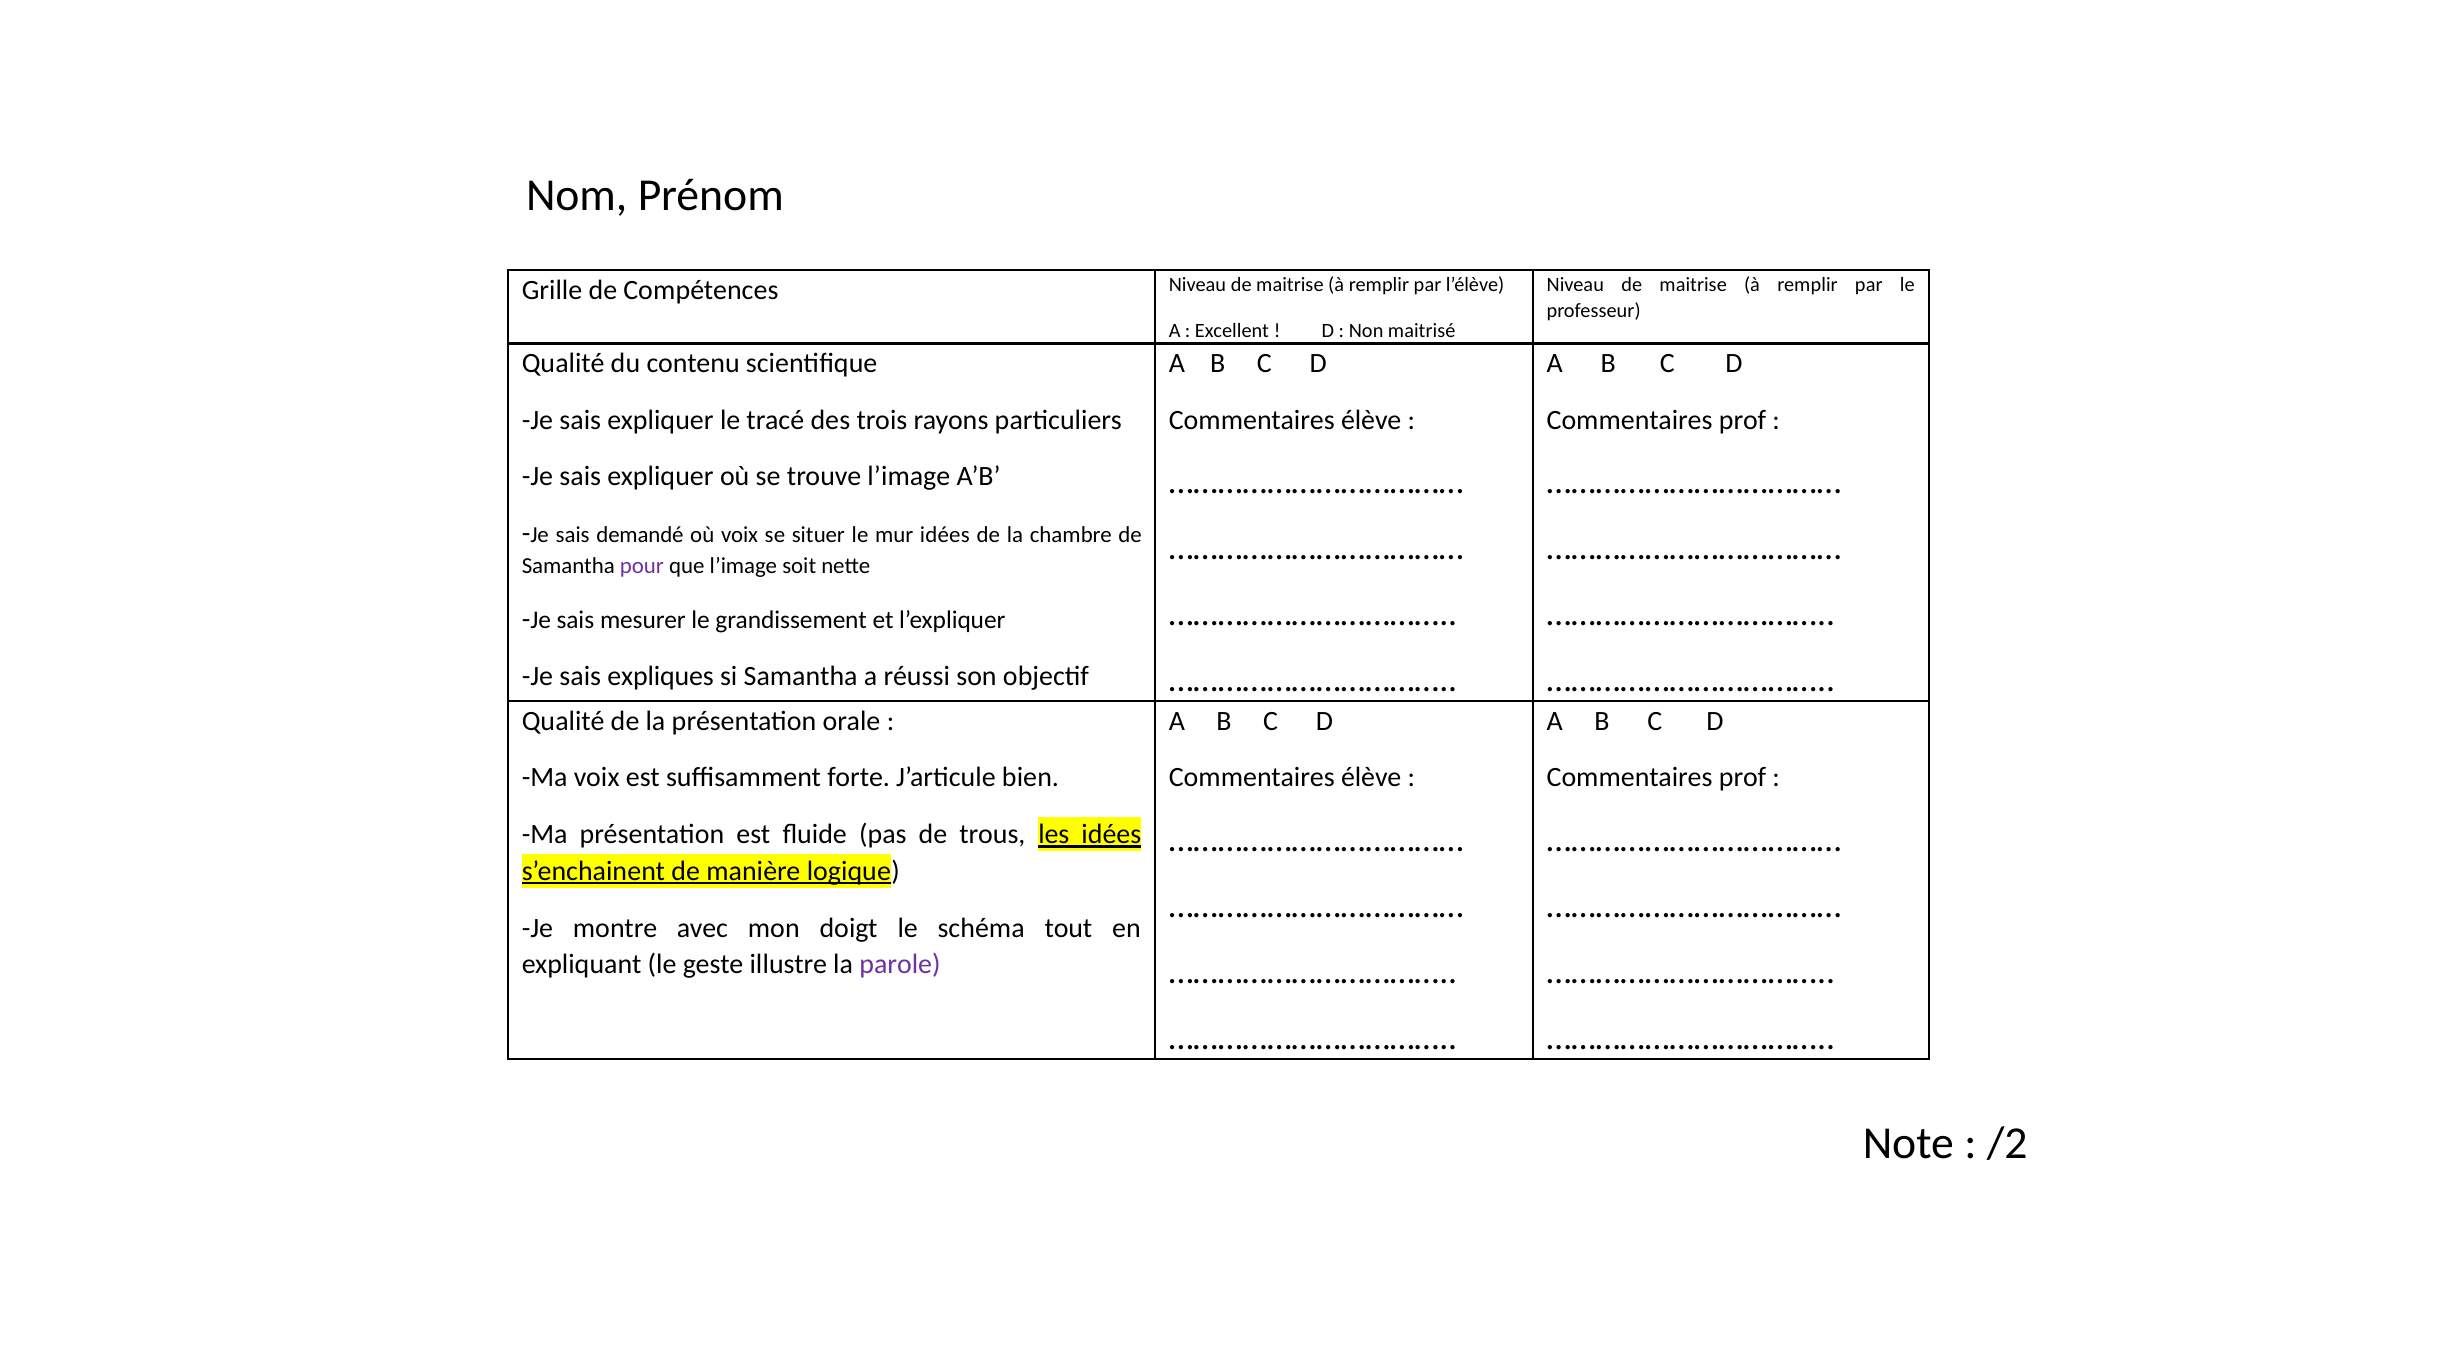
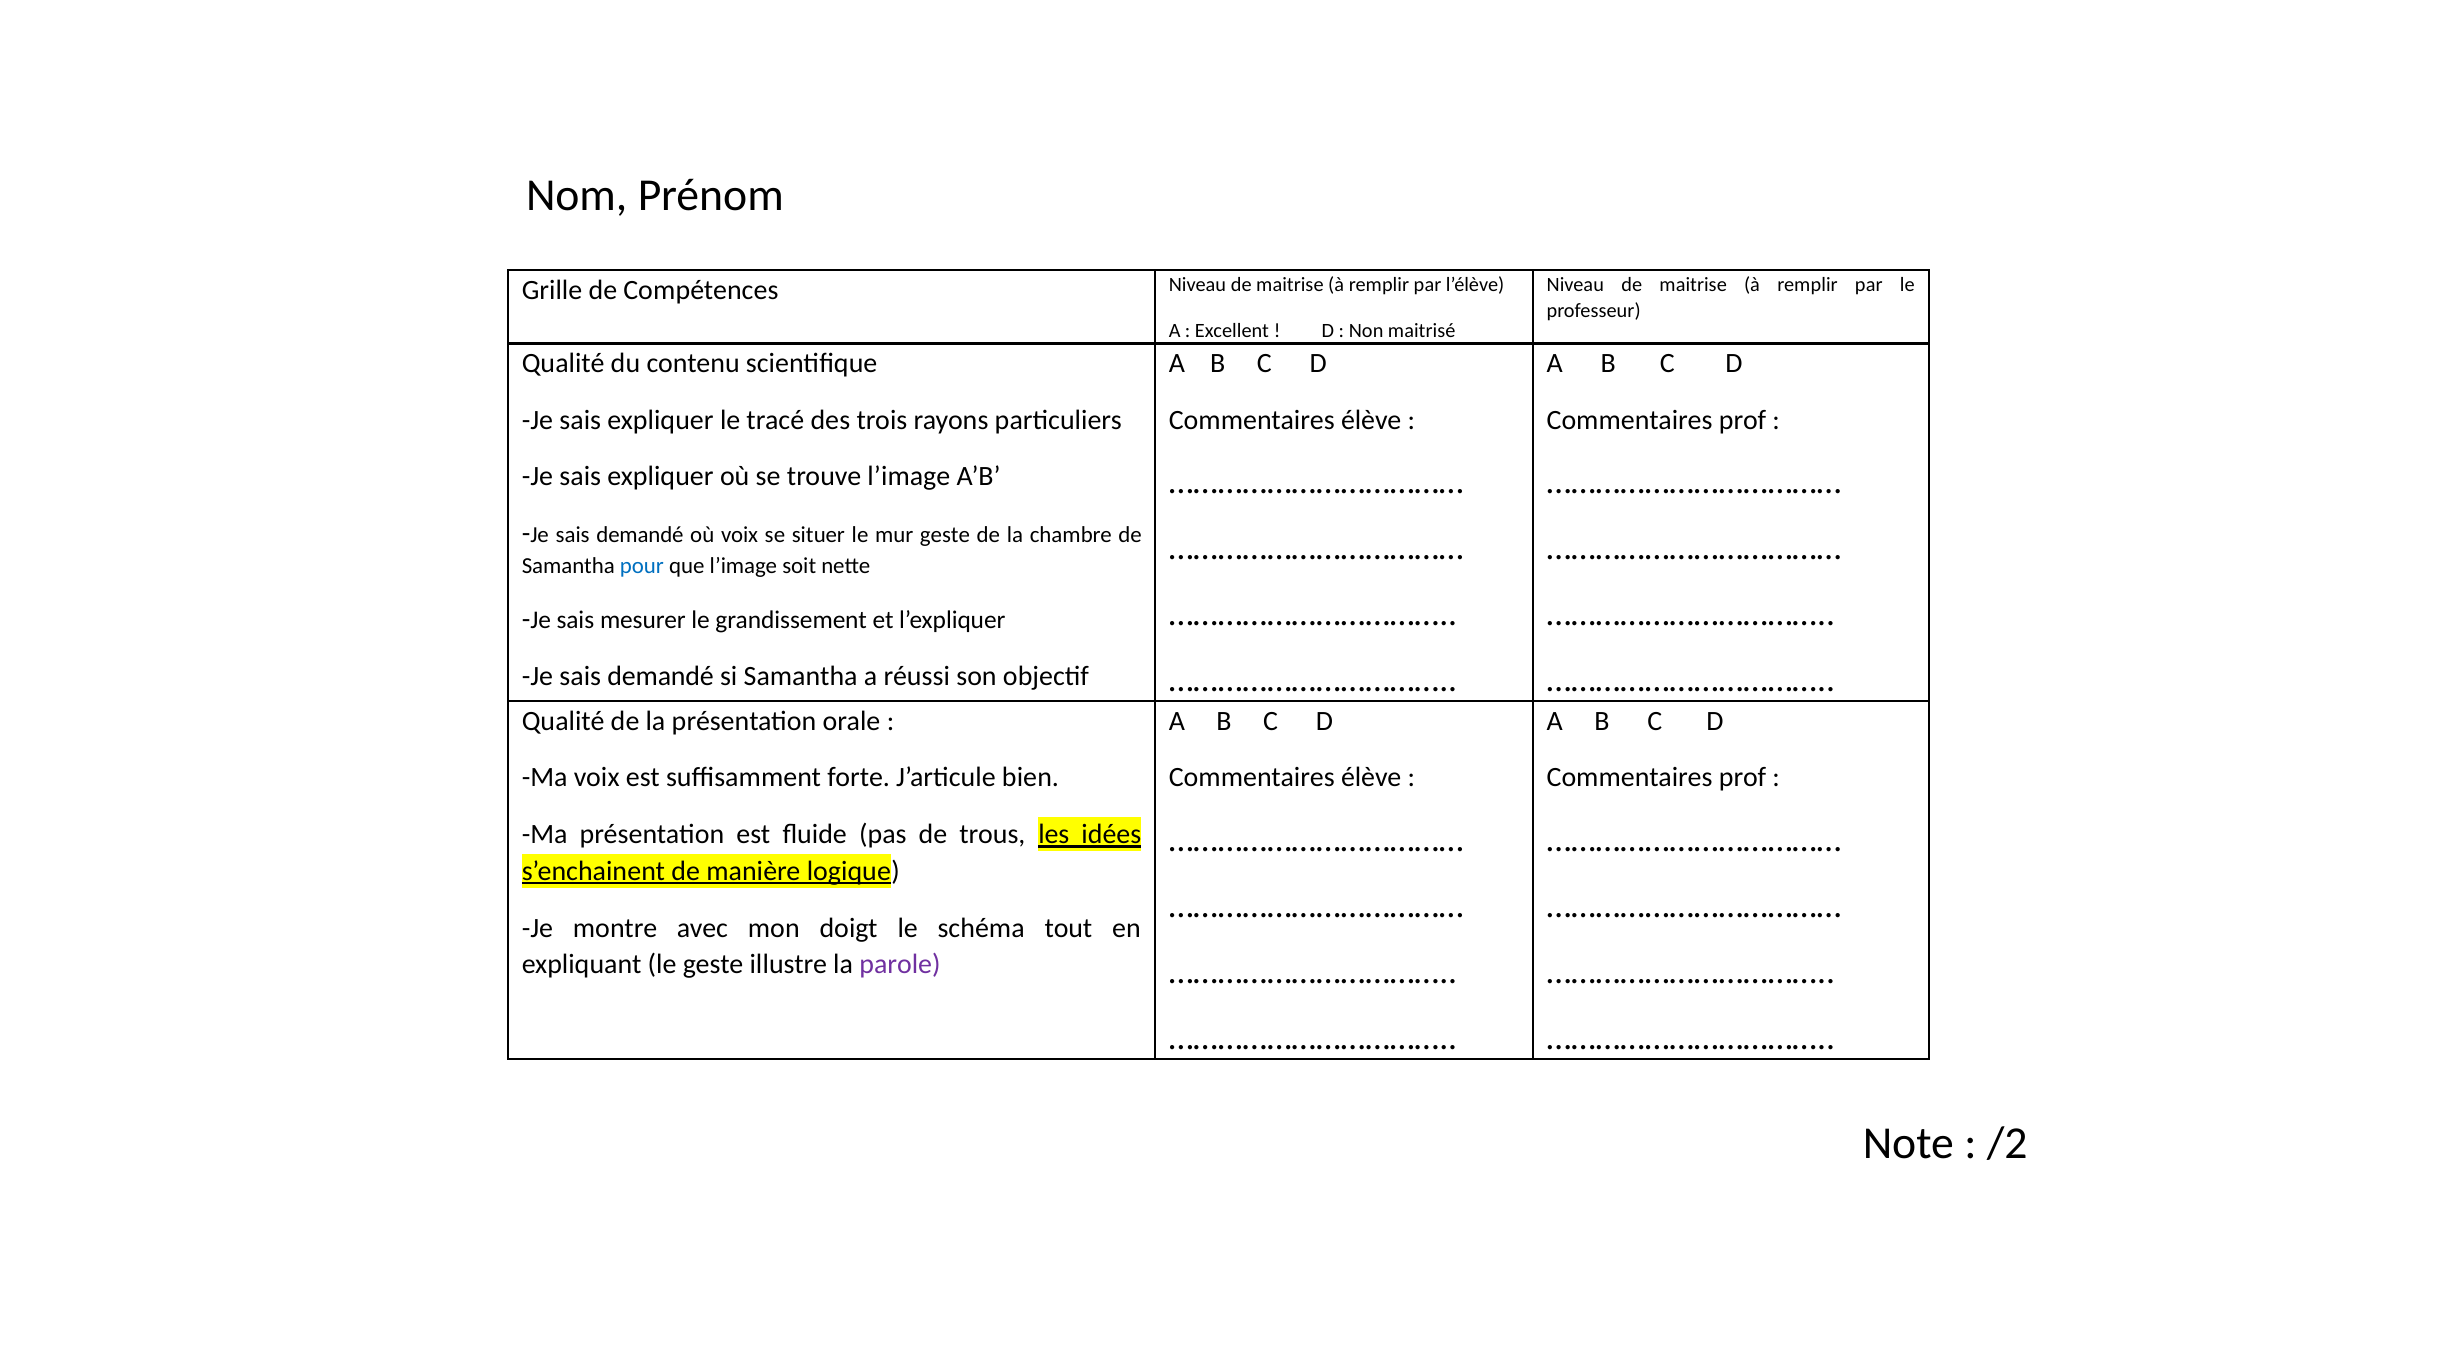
mur idées: idées -> geste (945, 535)
pour colour: purple -> blue (642, 566)
expliques: expliques -> demandé (661, 676)
